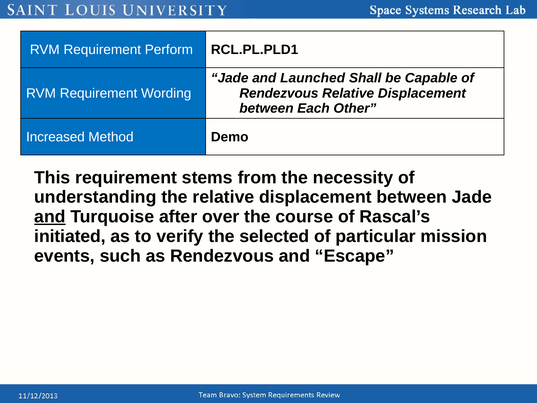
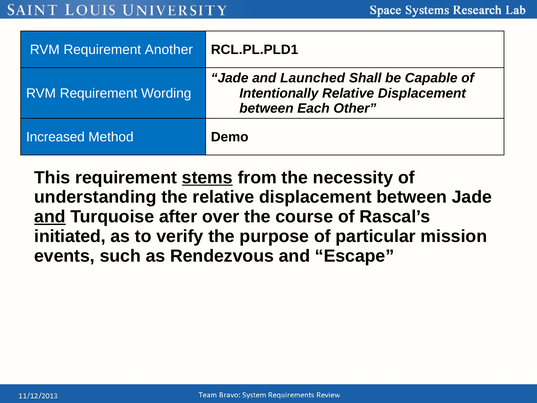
Perform: Perform -> Another (169, 50)
Rendezvous: Rendezvous -> Intentionally (279, 93)
stems underline: none -> present (207, 178)
selected: selected -> purpose (274, 236)
